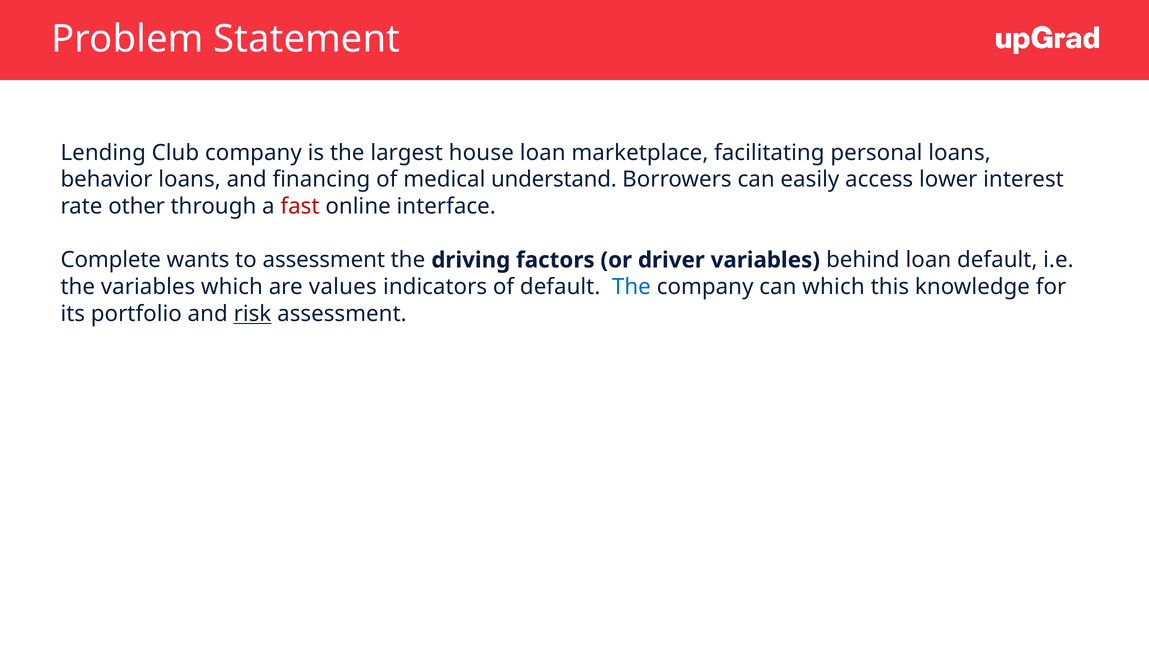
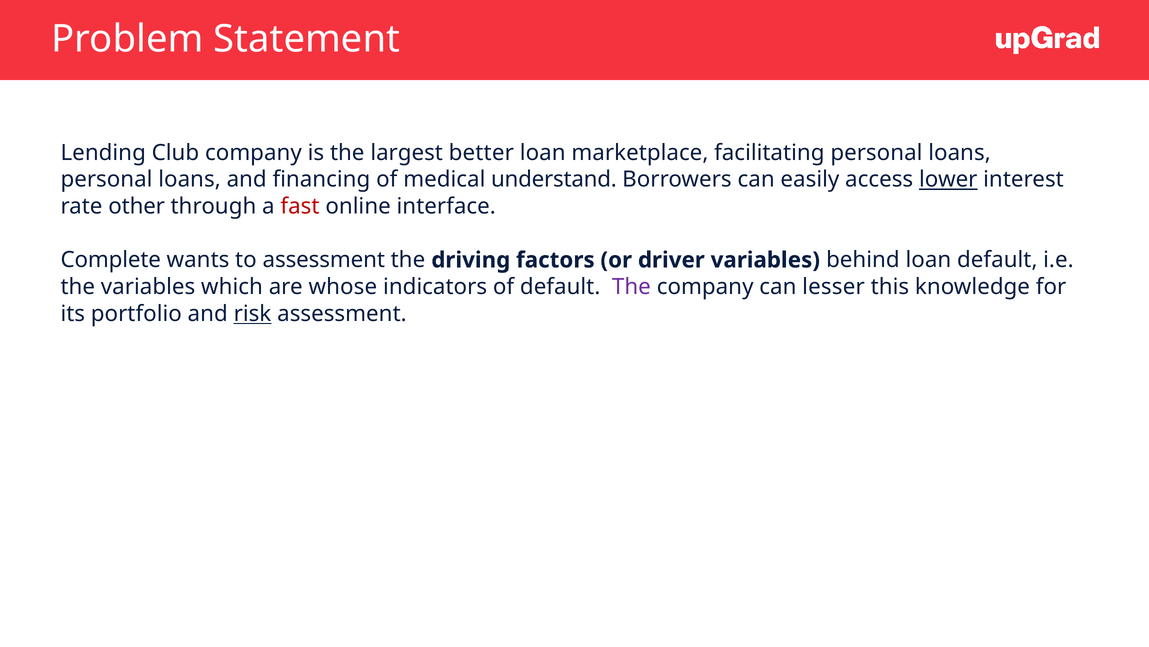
house: house -> better (481, 153)
behavior: behavior -> personal (106, 179)
lower underline: none -> present (948, 179)
values: values -> whose (343, 287)
The colour: blue -> purple (631, 287)
can which: which -> lesser (834, 287)
